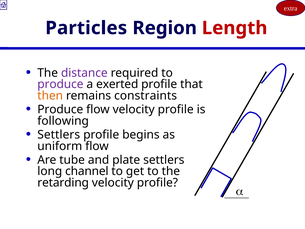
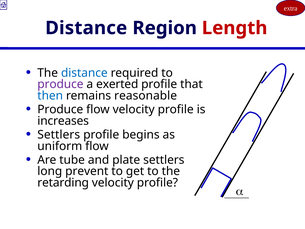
Particles: Particles -> Distance (86, 28)
distance colour: purple -> blue (84, 73)
then colour: orange -> blue (50, 96)
constraints: constraints -> reasonable (146, 96)
following: following -> increases (63, 121)
channel: channel -> prevent (87, 171)
